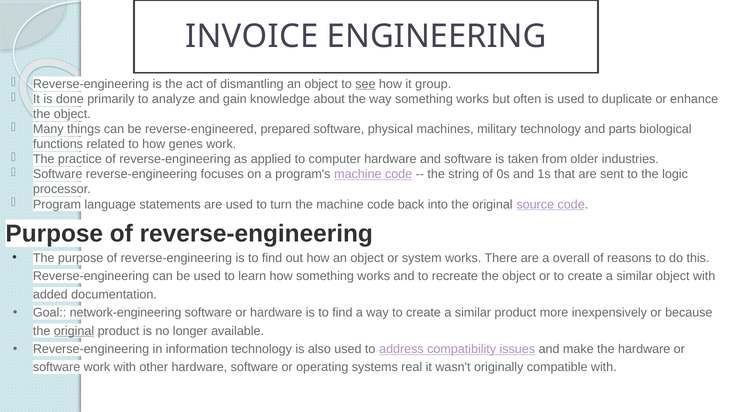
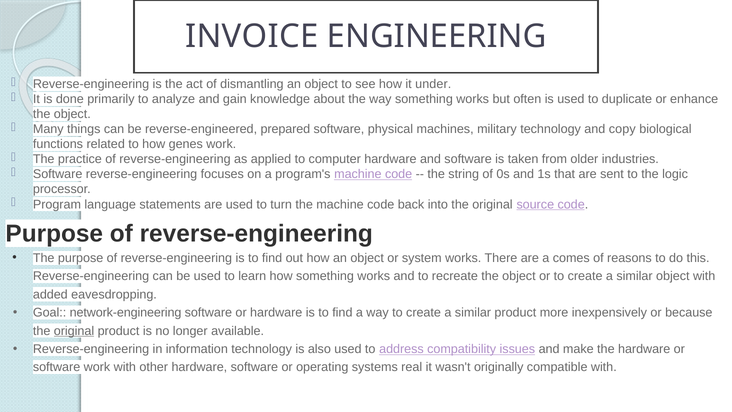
see underline: present -> none (365, 84)
group: group -> under (433, 84)
parts: parts -> copy (622, 129)
overall: overall -> comes (571, 258)
documentation: documentation -> eavesdropping (114, 294)
